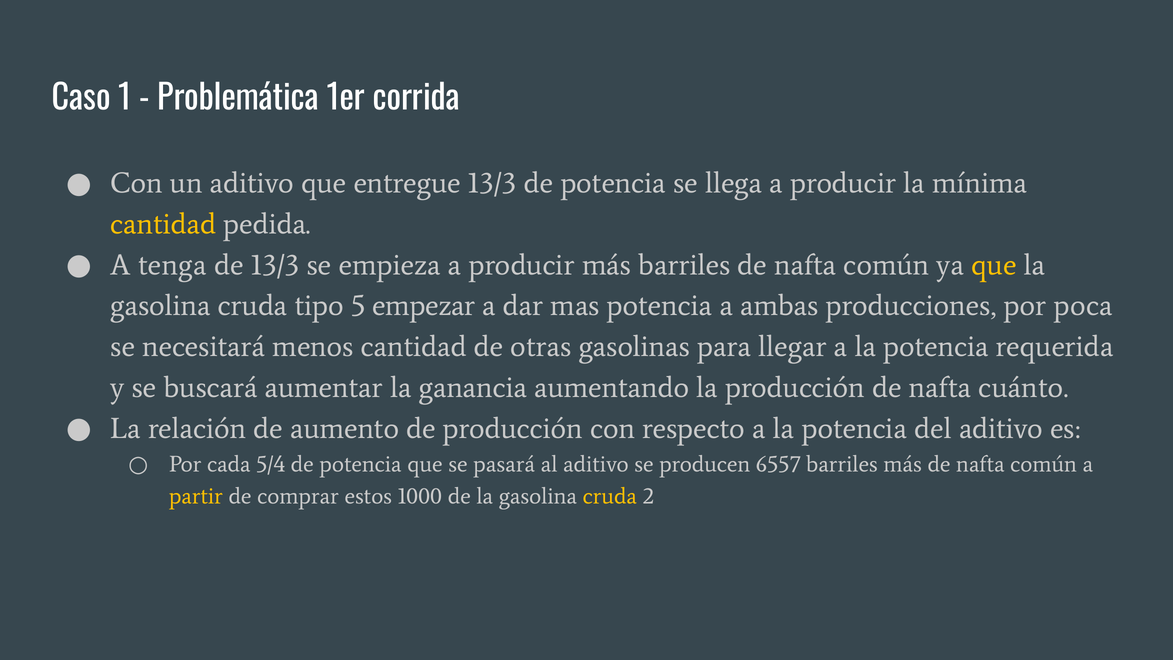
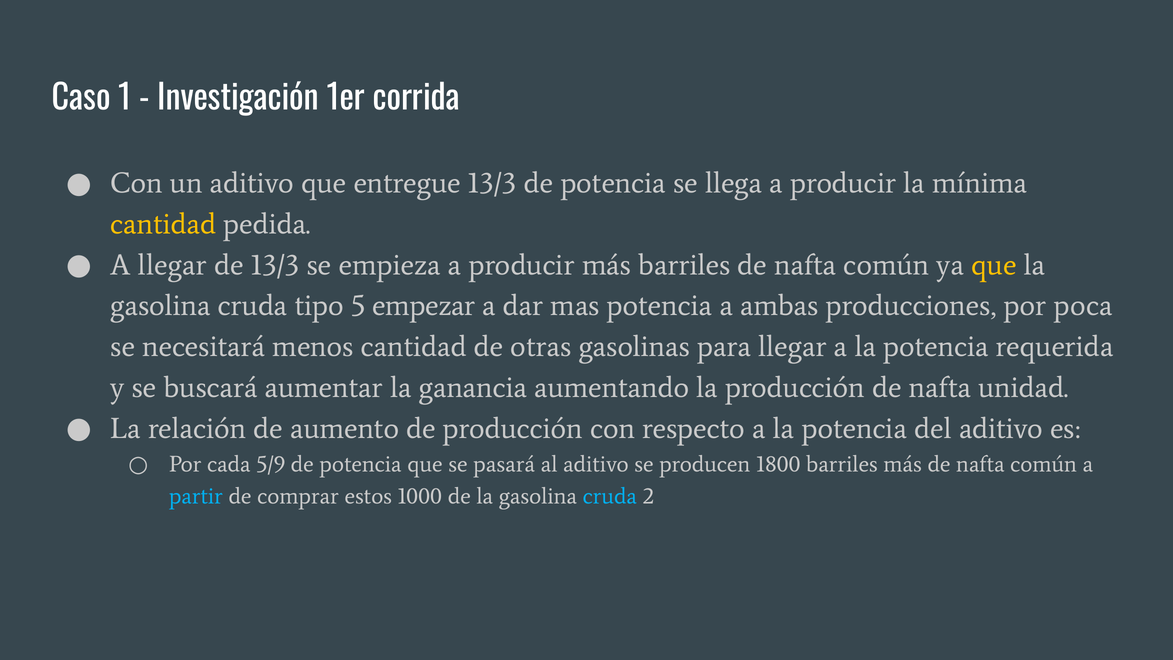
Problemática: Problemática -> Investigación (238, 98)
A tenga: tenga -> llegar (172, 265)
cuánto: cuánto -> unidad (1024, 387)
5/4: 5/4 -> 5/9 (271, 464)
6557: 6557 -> 1800 (778, 464)
partir colour: yellow -> light blue (196, 496)
cruda colour: yellow -> light blue (610, 496)
